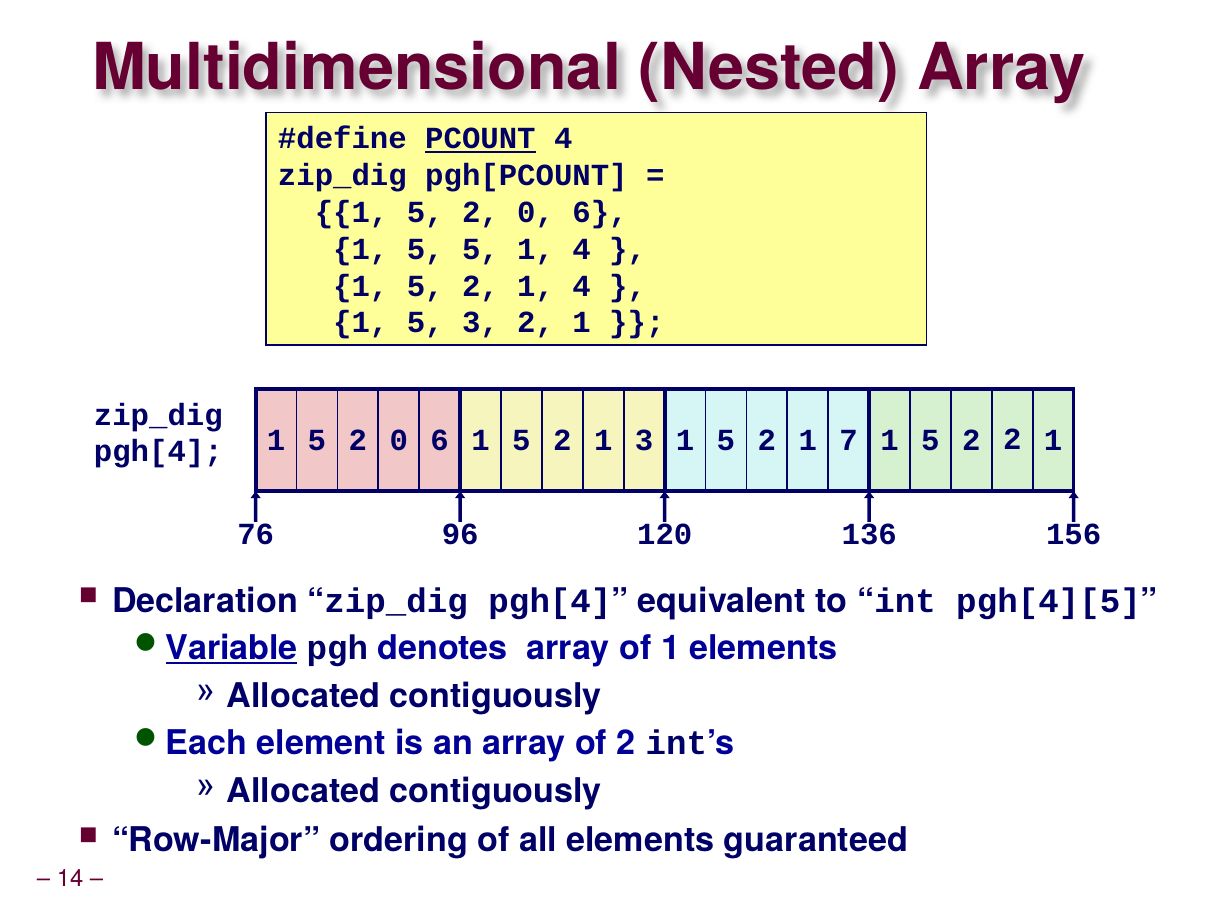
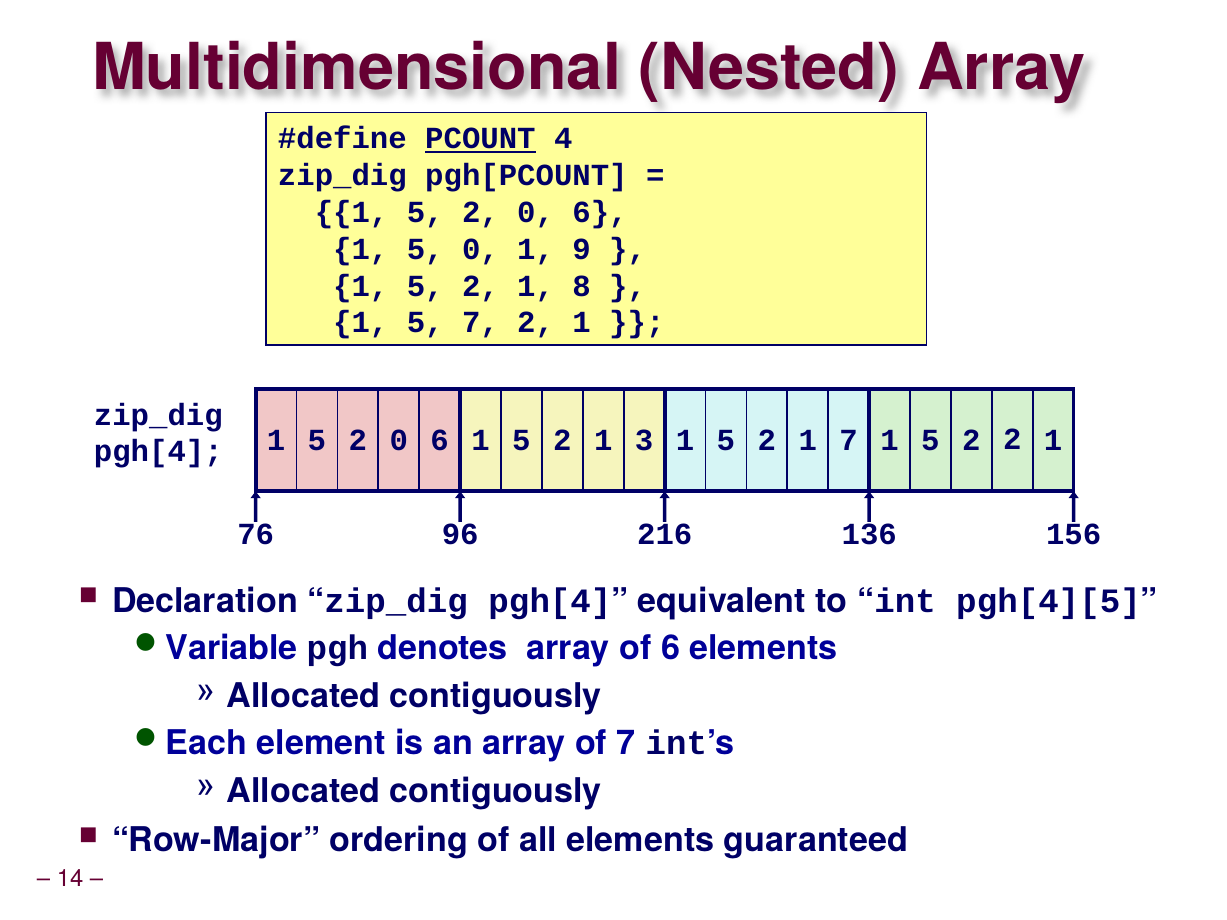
5 5: 5 -> 0 (480, 249)
4: 4 -> 9 (582, 249)
2 1 4: 4 -> 8 (582, 286)
5 3: 3 -> 7 (480, 323)
120: 120 -> 216 (665, 534)
Variable underline: present -> none (232, 649)
of 1: 1 -> 6 (670, 649)
of 2: 2 -> 7 (626, 743)
